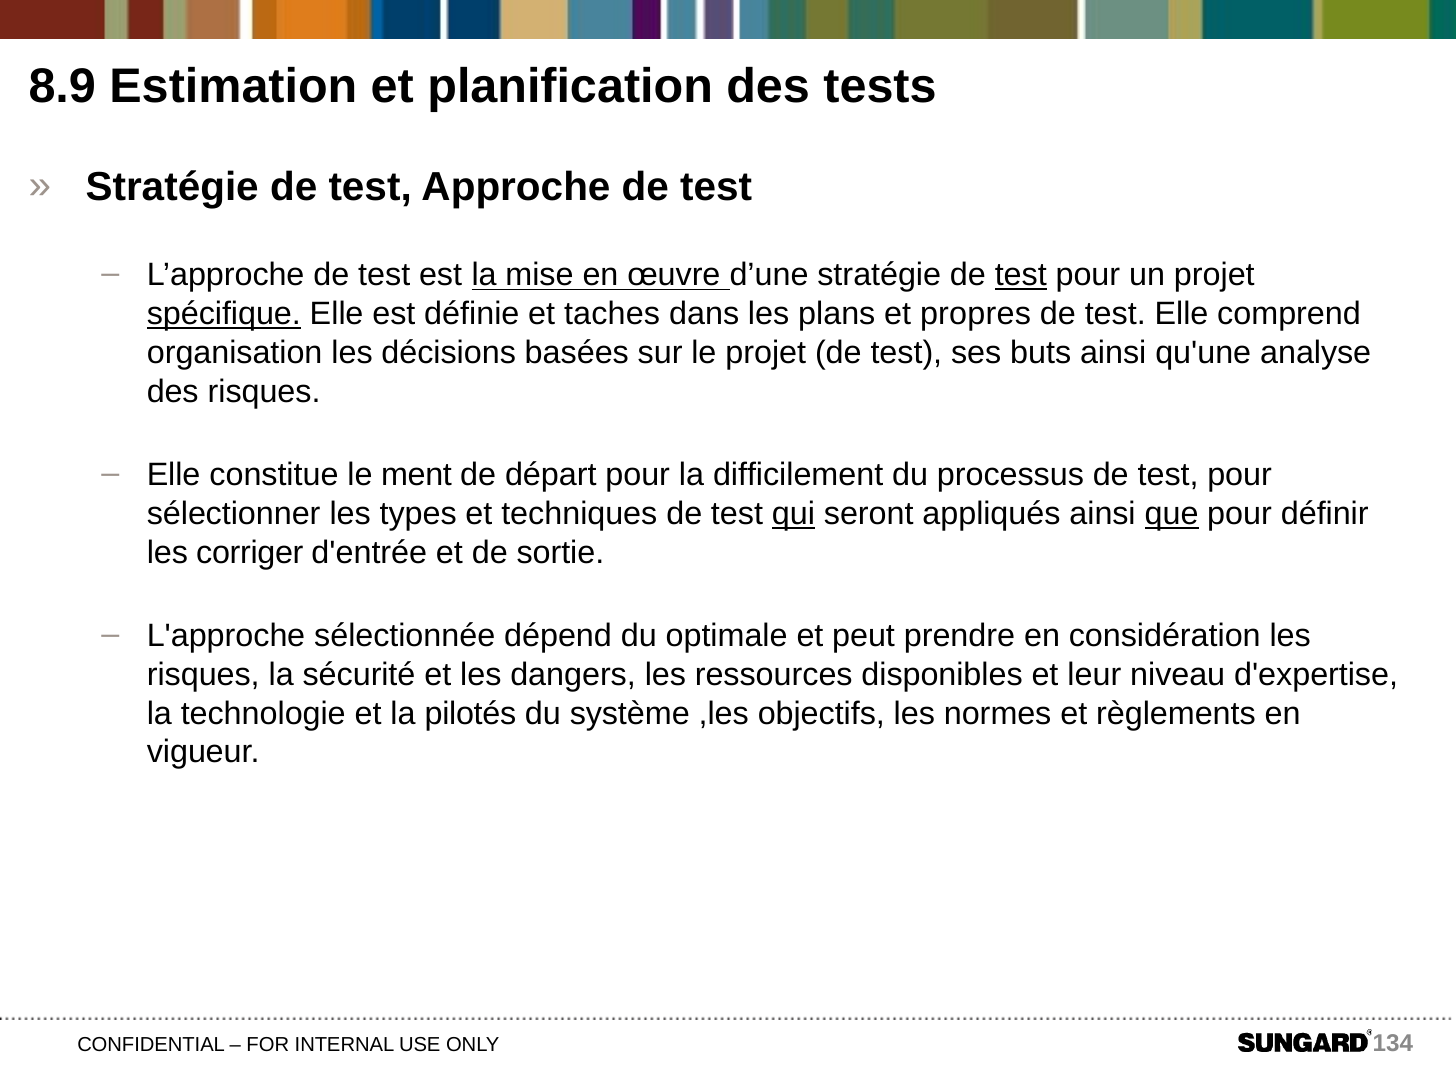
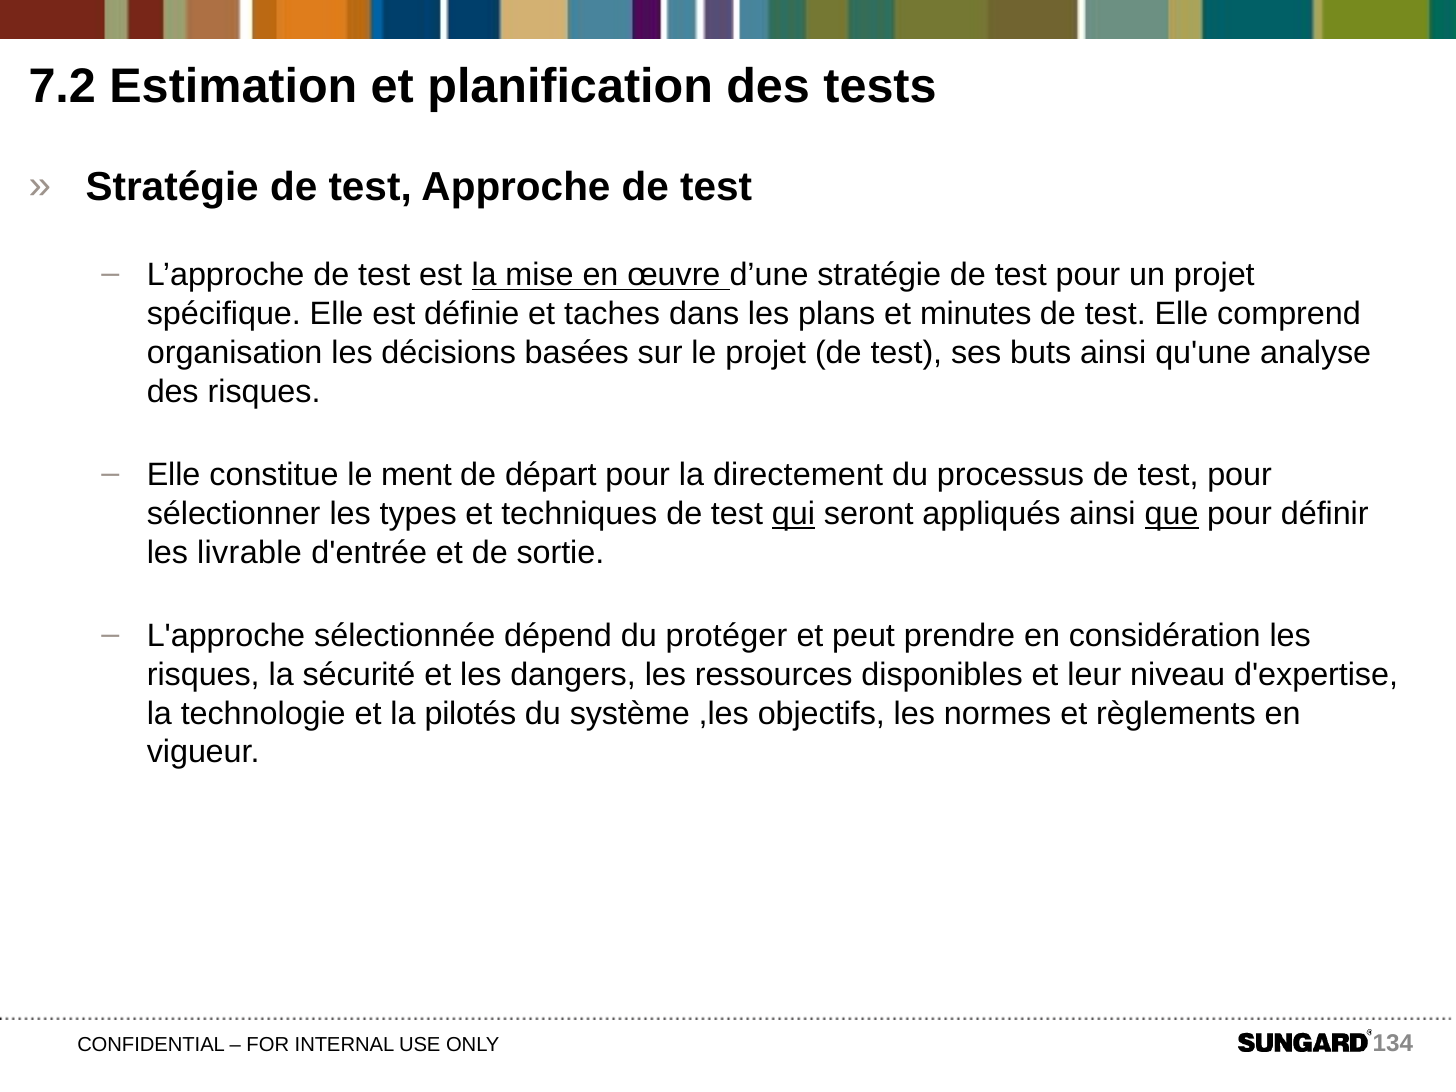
8.9: 8.9 -> 7.2 (62, 87)
test underline: present -> none (1021, 275)
spécifique underline: present -> none (224, 314)
propres: propres -> minutes (976, 314)
difficilement: difficilement -> directement (798, 475)
corriger: corriger -> livrable (250, 553)
optimale: optimale -> protéger (727, 636)
